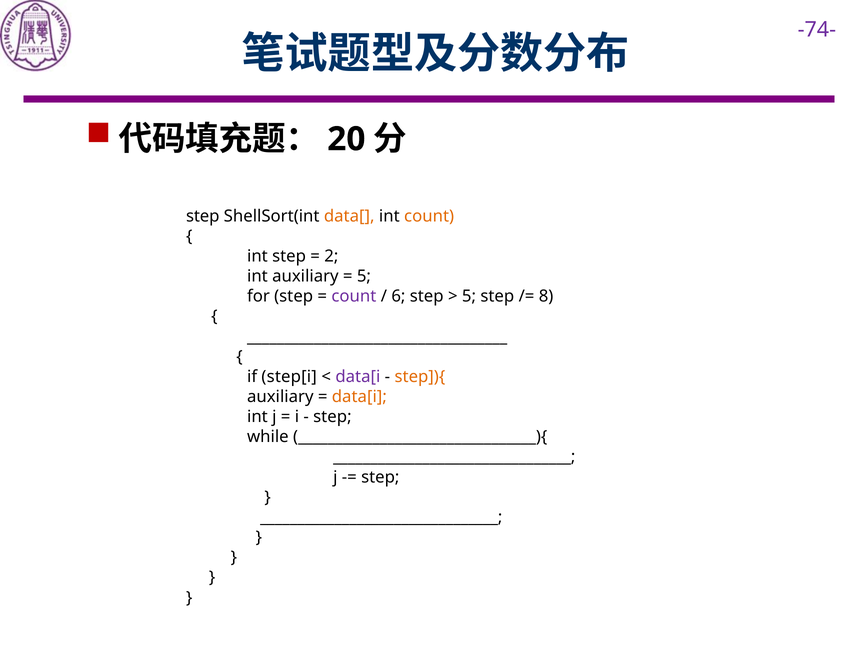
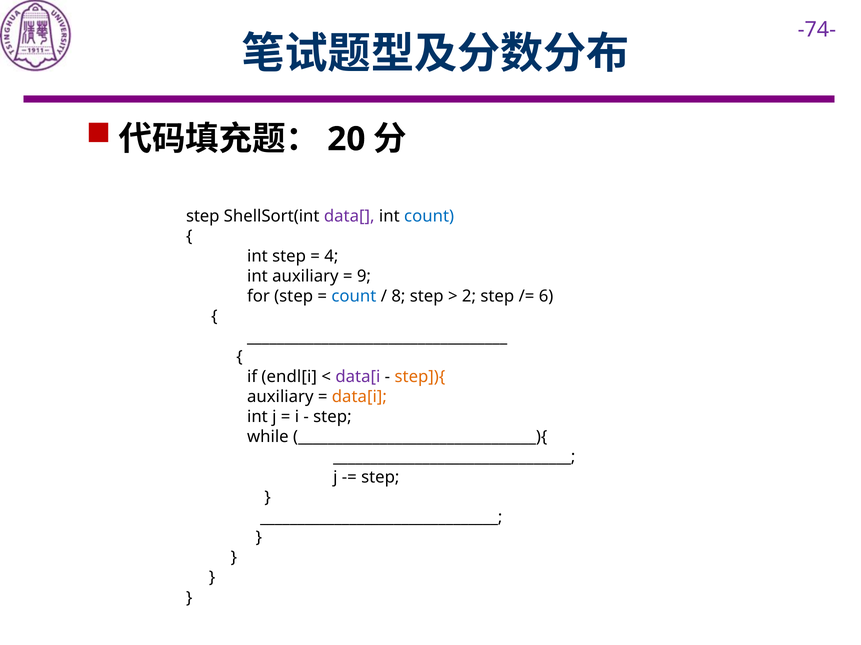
data[ colour: orange -> purple (349, 216)
count colour: orange -> blue (429, 216)
2: 2 -> 4 (331, 256)
5: 5 -> 9 (364, 277)
count colour: purple -> blue (354, 297)
6: 6 -> 8 (398, 297)
5: 5 -> 2 (469, 297)
8: 8 -> 6 (546, 297)
step[i: step[i -> endl[i (289, 377)
